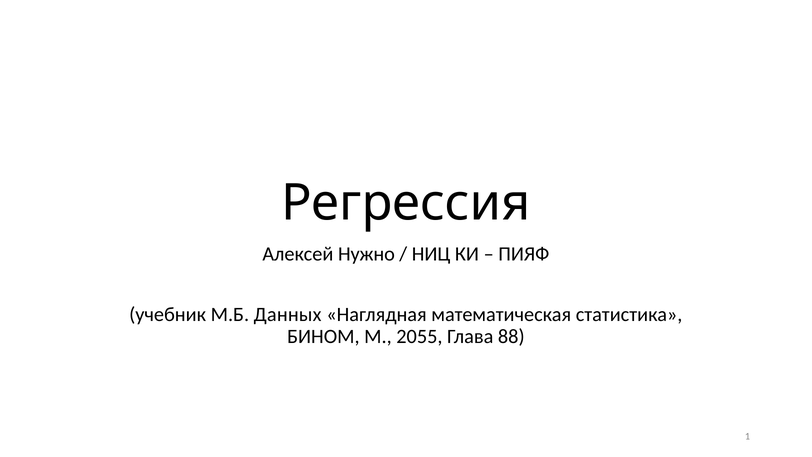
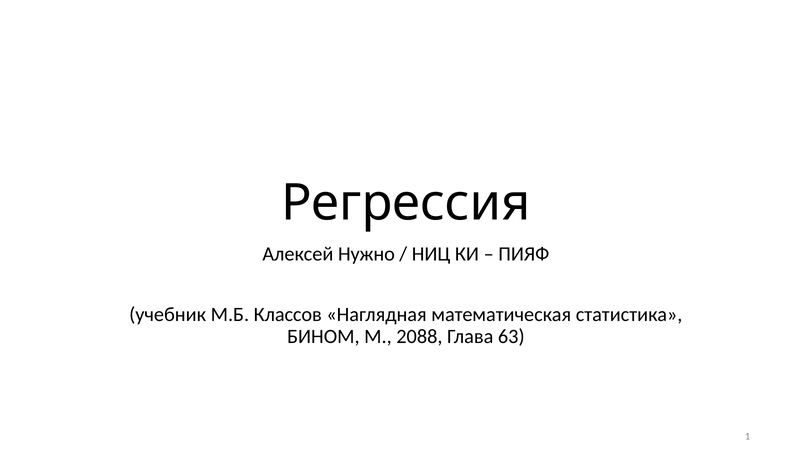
Данных: Данных -> Классов (288, 315)
2055: 2055 -> 2088 (419, 336)
88: 88 -> 63 (511, 336)
